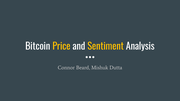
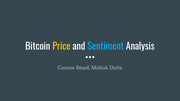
Sentiment colour: yellow -> light blue (106, 47)
